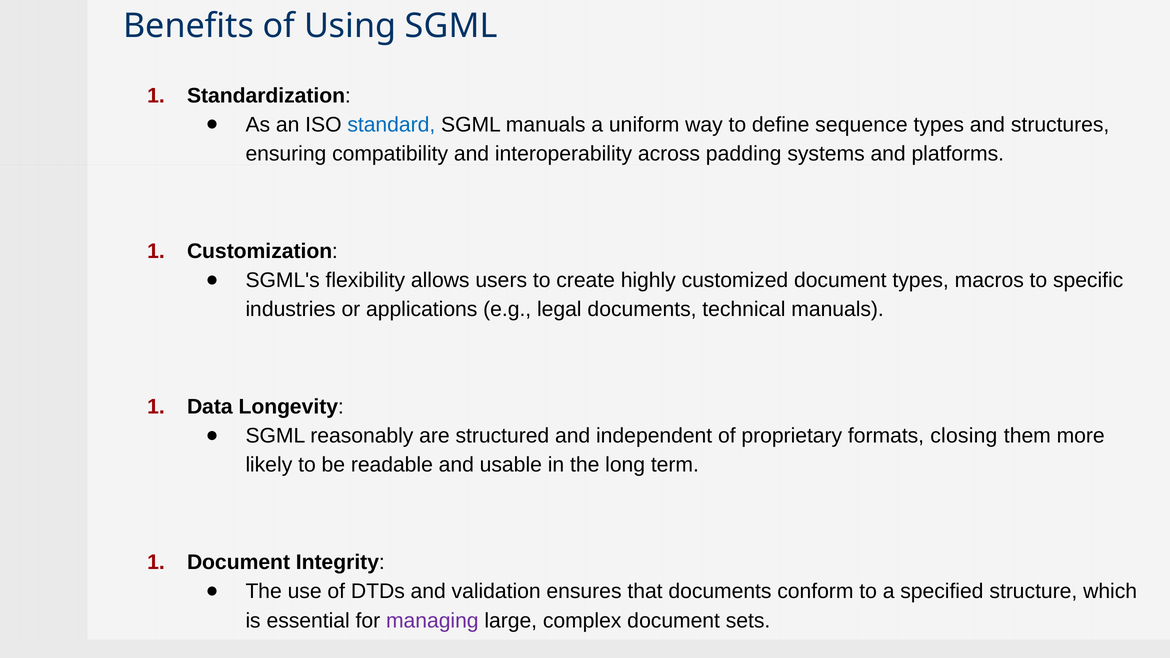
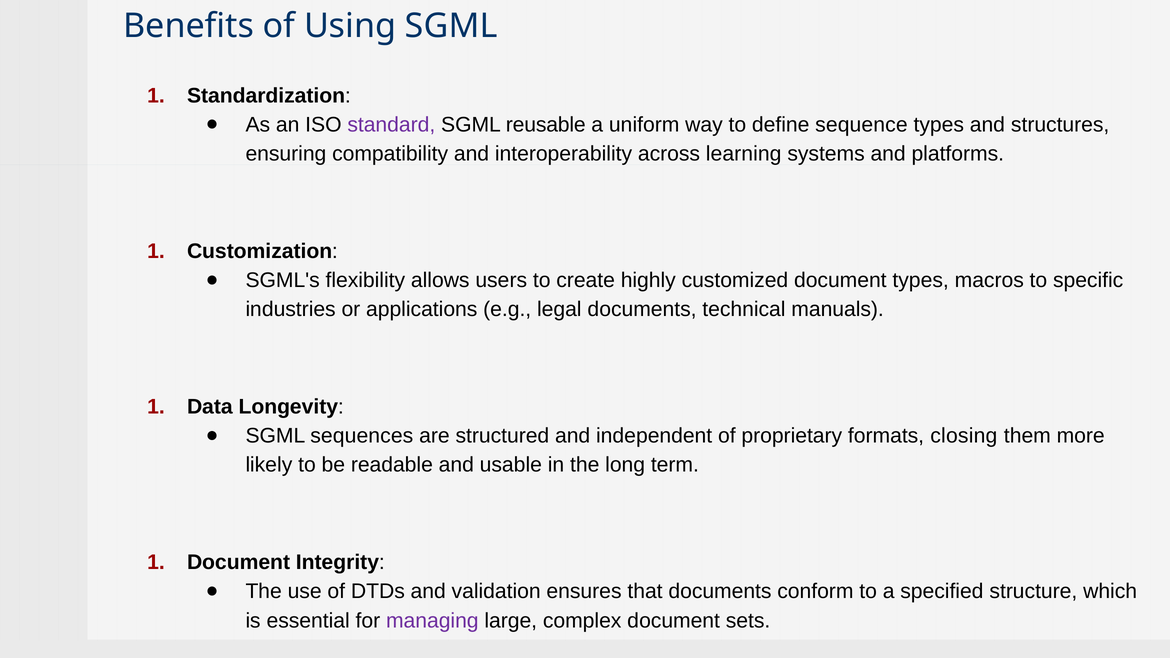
standard colour: blue -> purple (391, 125)
SGML manuals: manuals -> reusable (546, 125)
padding: padding -> learning (744, 154)
reasonably: reasonably -> sequences (362, 436)
